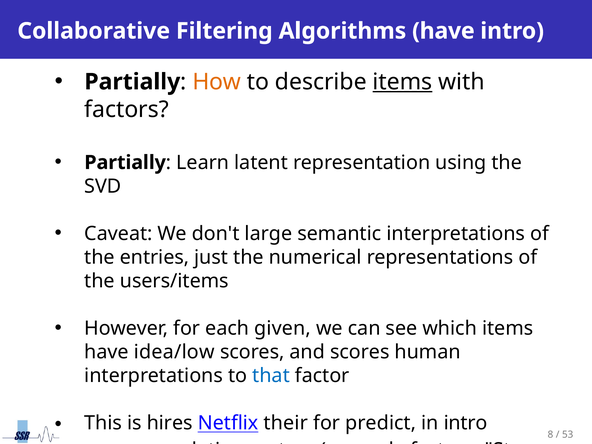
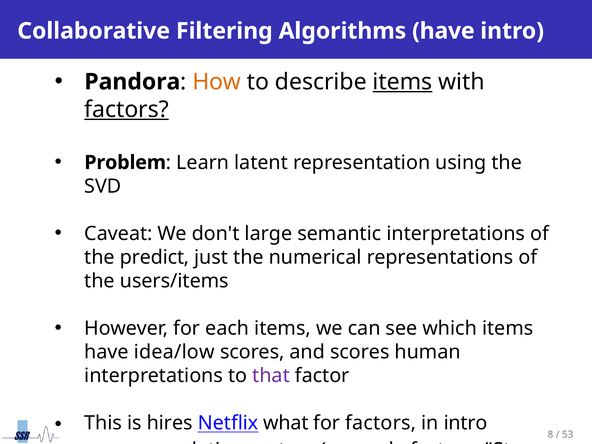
Partially: Partially -> Pandora (132, 82)
factors underline: none -> present (127, 109)
Partially: Partially -> Problem (125, 163)
entries: entries -> predict (155, 257)
each given: given -> items (283, 328)
that colour: blue -> purple (271, 376)
their: their -> what (286, 423)
for predict: predict -> factors (381, 423)
